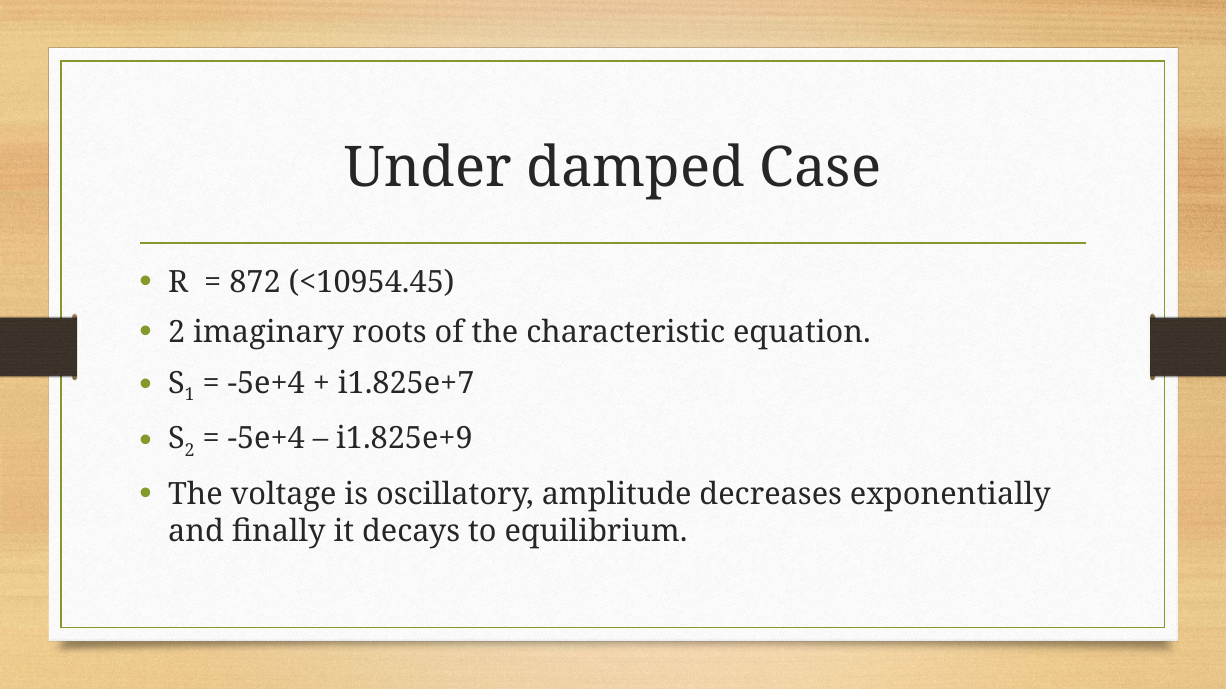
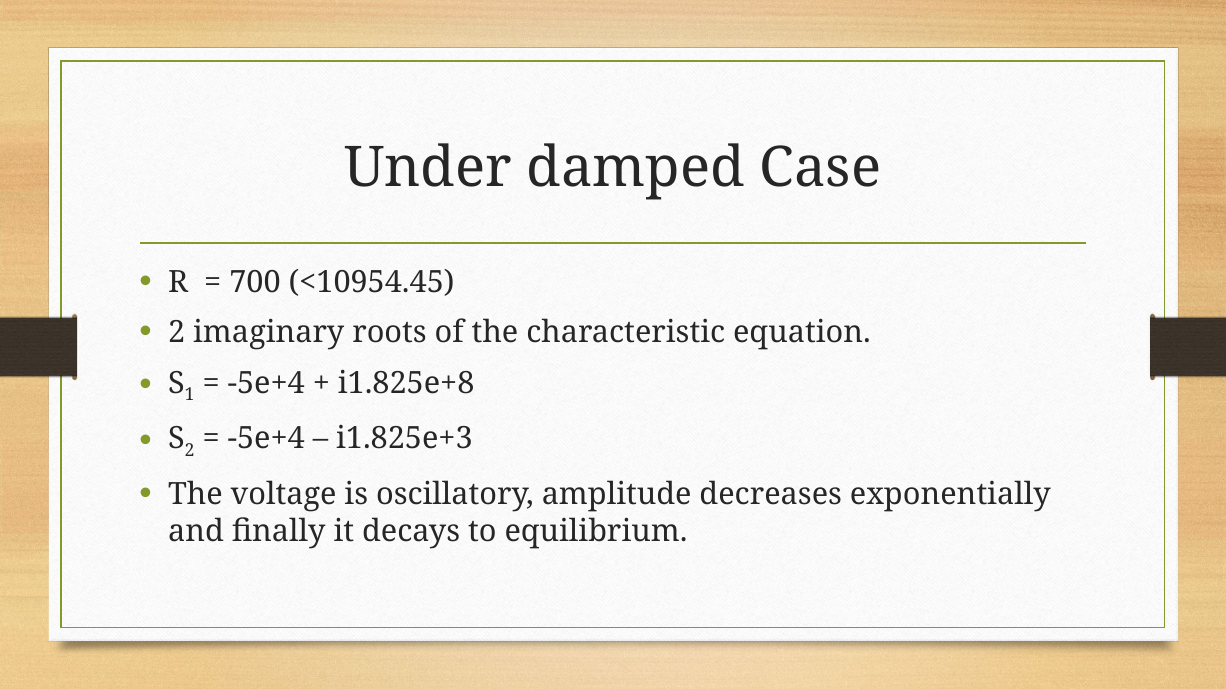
872: 872 -> 700 (255, 282)
i1.825e+7: i1.825e+7 -> i1.825e+8 (406, 383)
i1.825e+9: i1.825e+9 -> i1.825e+3 (404, 439)
